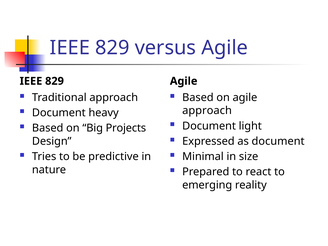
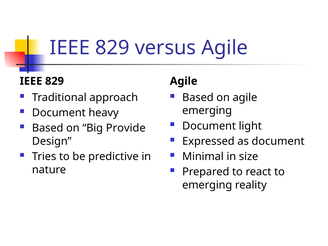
approach: approach -> emerging (207, 111)
Projects: Projects -> Provide (126, 128)
